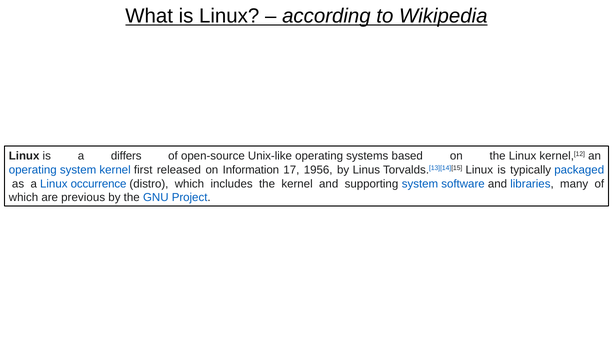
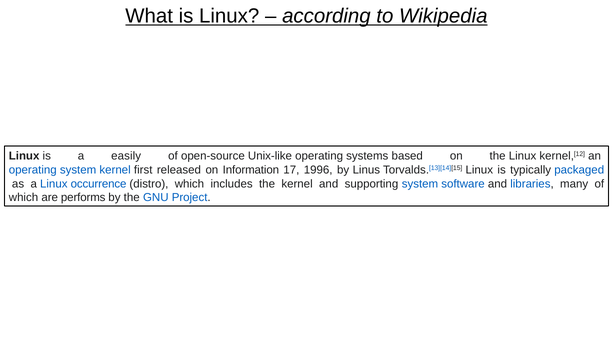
differs: differs -> easily (126, 156)
1956: 1956 -> 1996 (318, 170)
previous: previous -> performs (83, 197)
